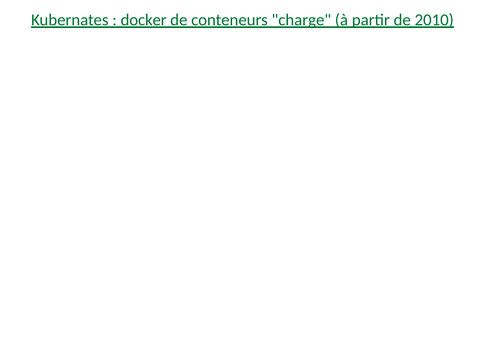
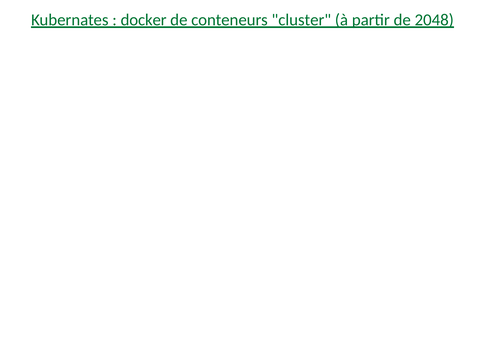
charge: charge -> cluster (301, 20)
2010: 2010 -> 2048 (434, 20)
